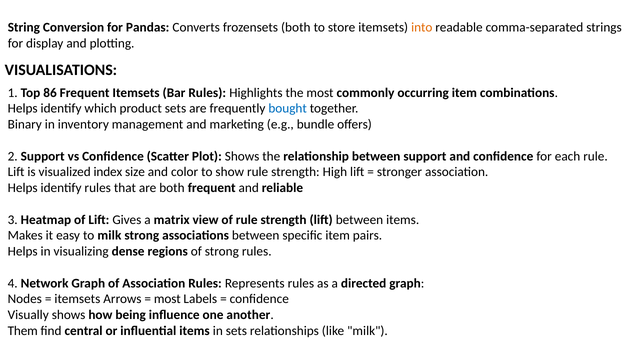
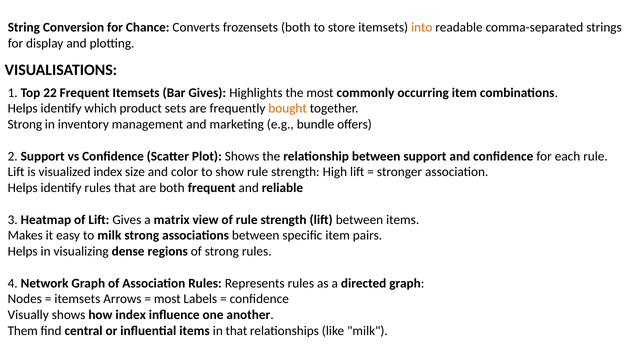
Pandas: Pandas -> Chance (148, 27)
86: 86 -> 22 (50, 93)
Bar Rules: Rules -> Gives (207, 93)
bought colour: blue -> orange (288, 109)
Binary: Binary -> Strong (25, 125)
how being: being -> index (131, 315)
in sets: sets -> that (236, 331)
